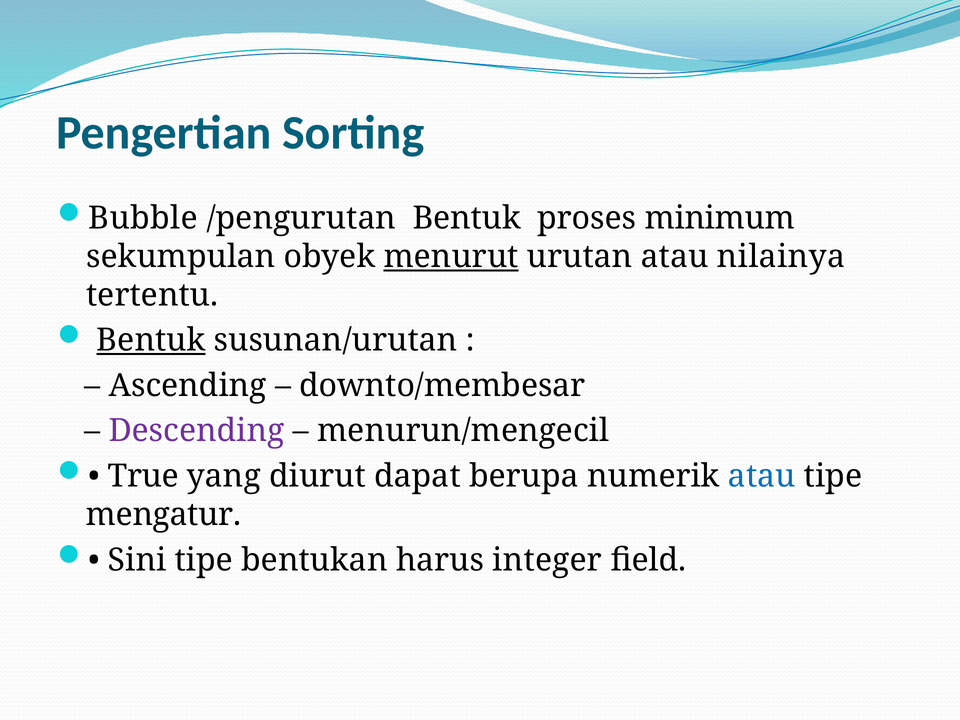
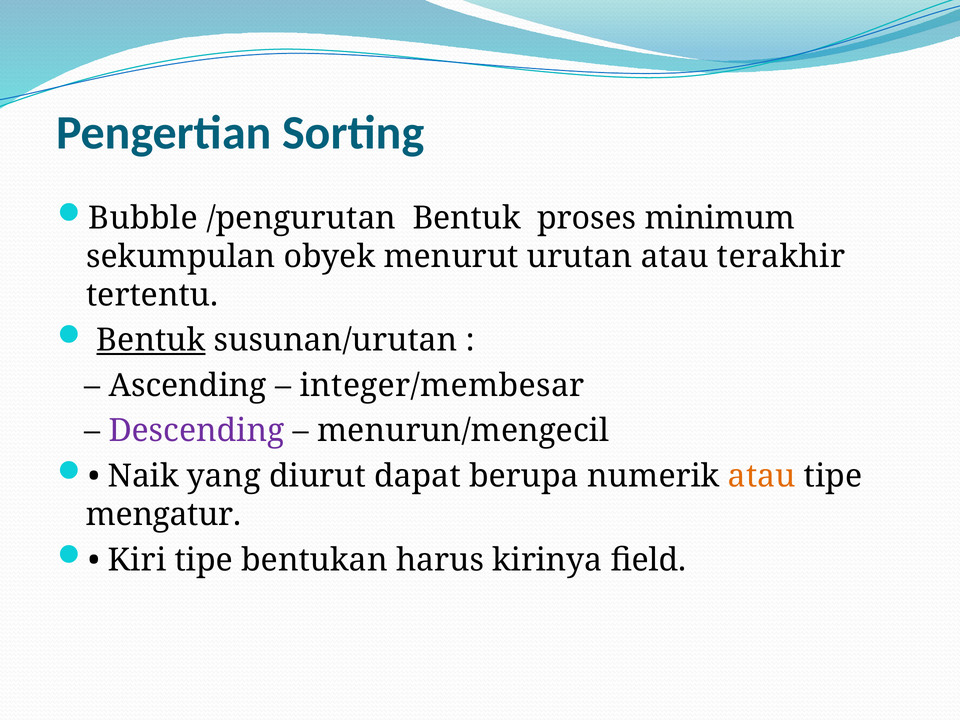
menurut underline: present -> none (451, 257)
nilainya: nilainya -> terakhir (781, 257)
downto/membesar: downto/membesar -> integer/membesar (442, 386)
True: True -> Naik (143, 476)
atau colour: blue -> orange (762, 476)
Sini: Sini -> Kiri (137, 560)
integer: integer -> kirinya (547, 560)
